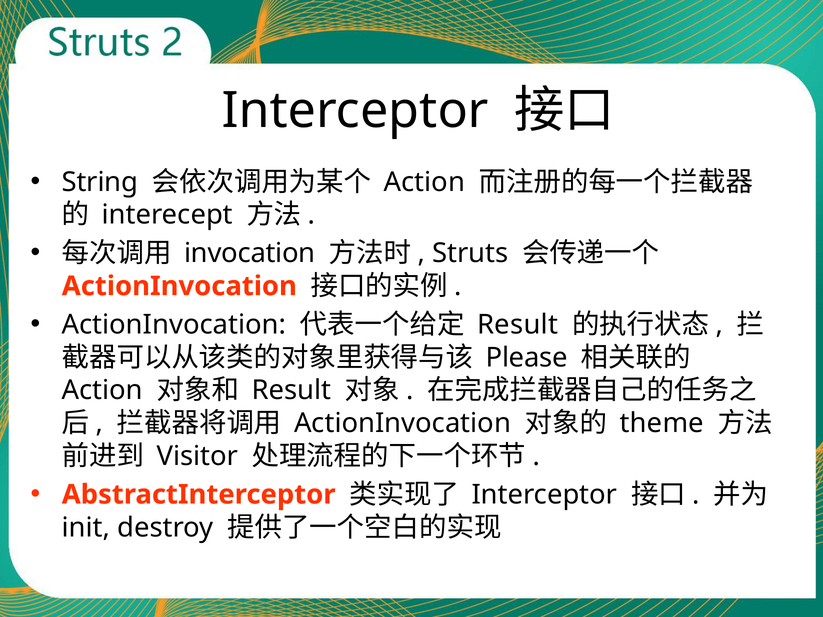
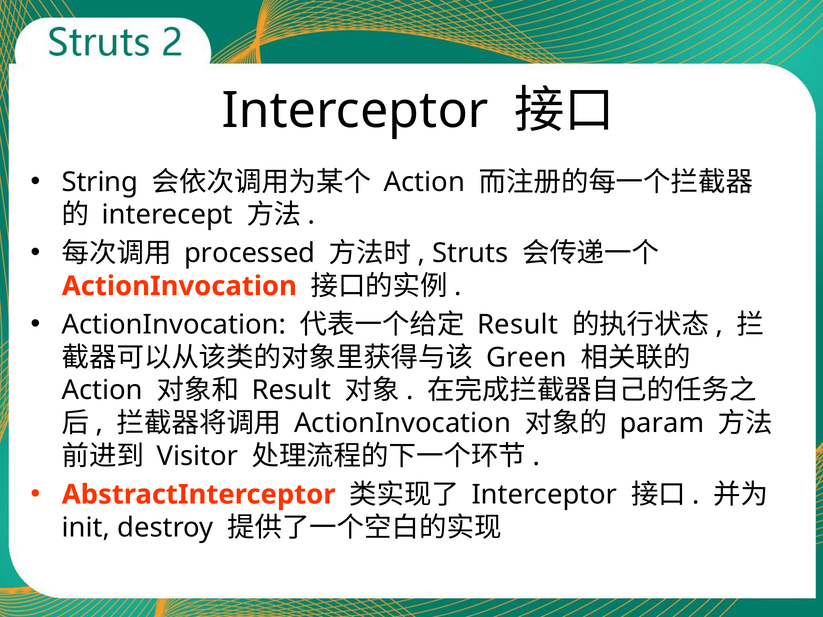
invocation: invocation -> processed (250, 253)
Please: Please -> Green (526, 358)
theme: theme -> param (662, 423)
